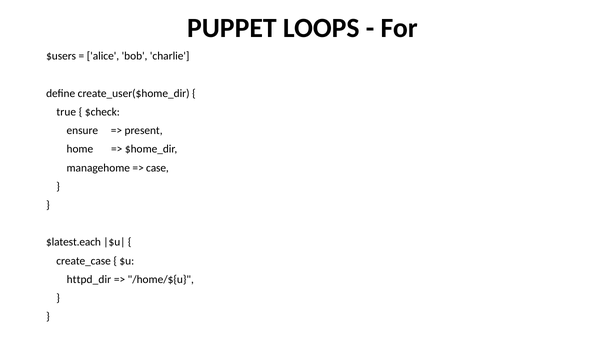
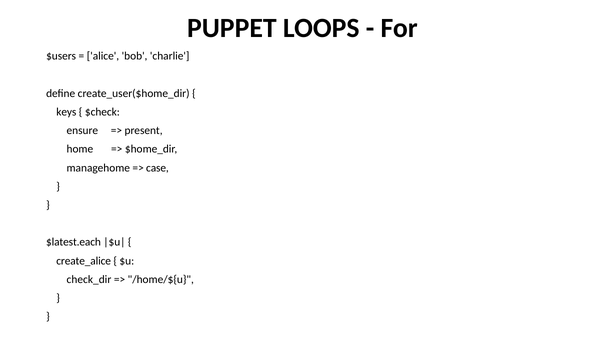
true: true -> keys (66, 112)
create_case: create_case -> create_alice (84, 260)
httpd_dir: httpd_dir -> check_dir (89, 279)
